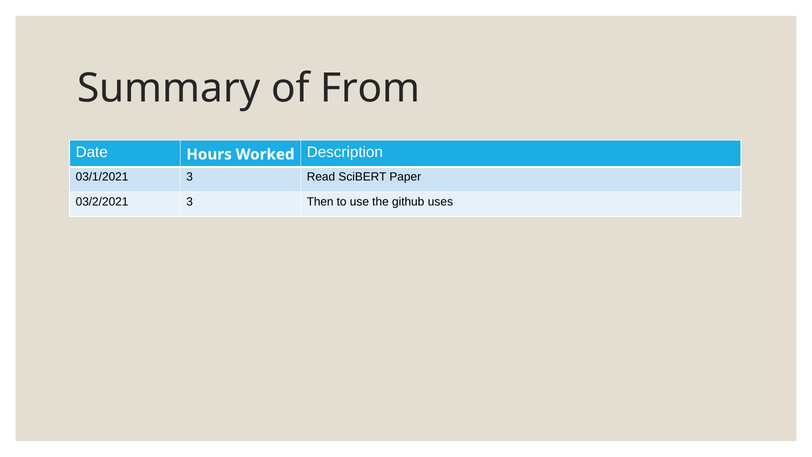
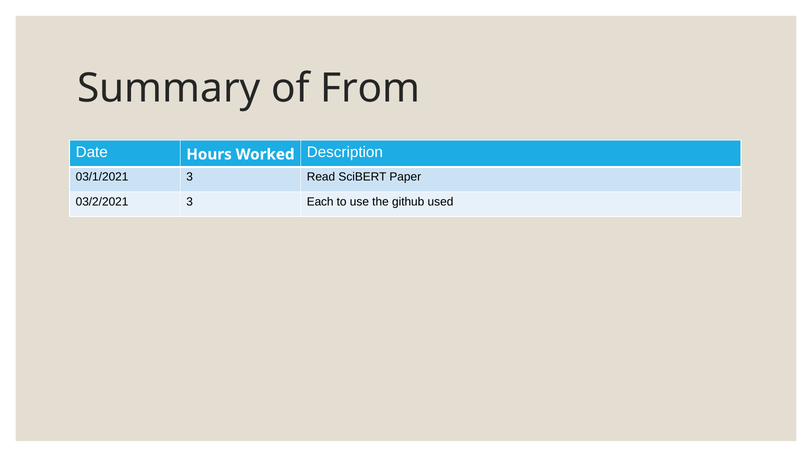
Then: Then -> Each (320, 202)
uses: uses -> used (440, 202)
